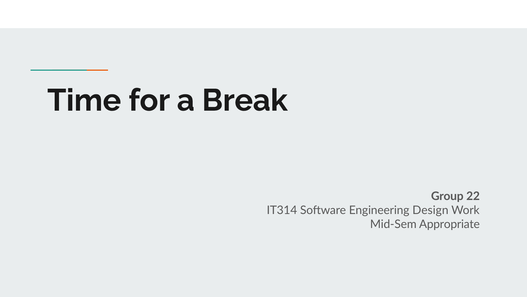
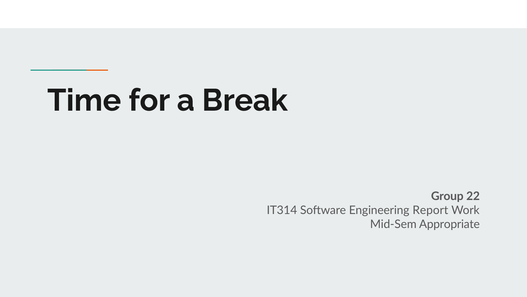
Design: Design -> Report (430, 210)
